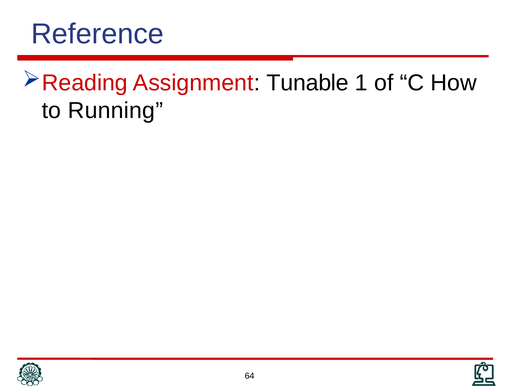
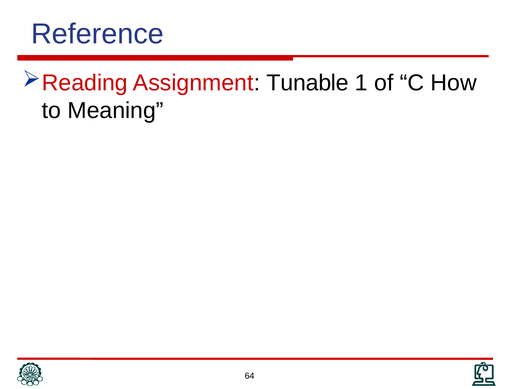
Running: Running -> Meaning (116, 111)
